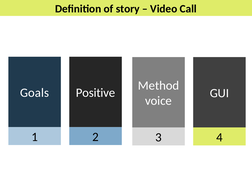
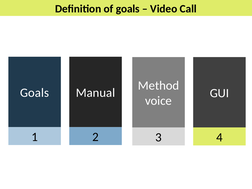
of story: story -> goals (128, 9)
Positive: Positive -> Manual (95, 93)
